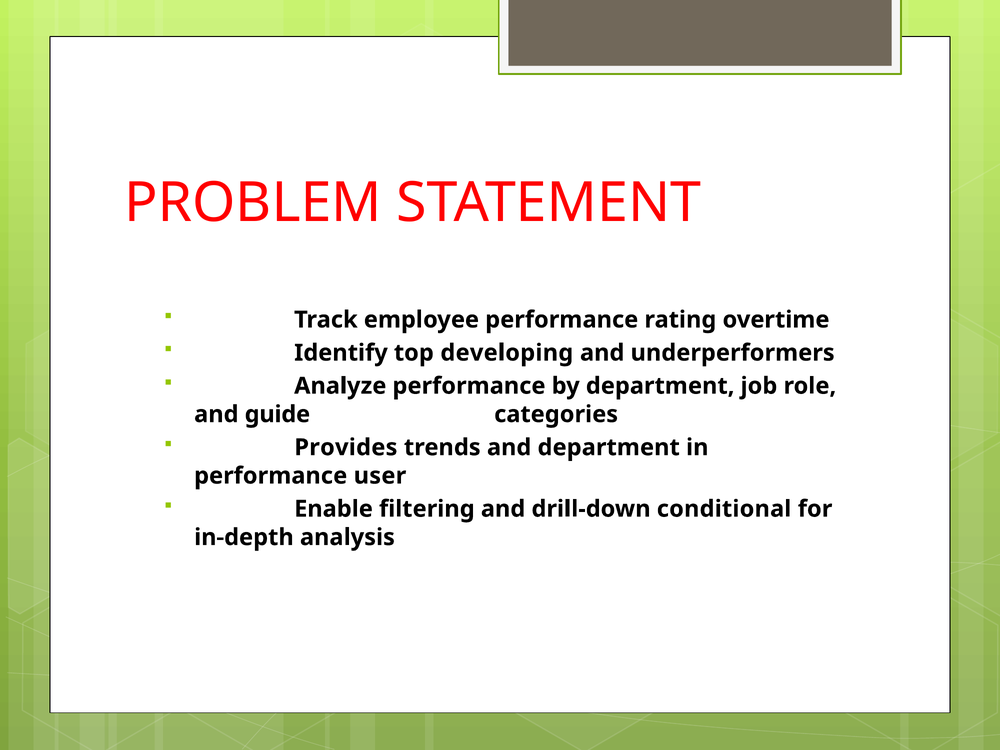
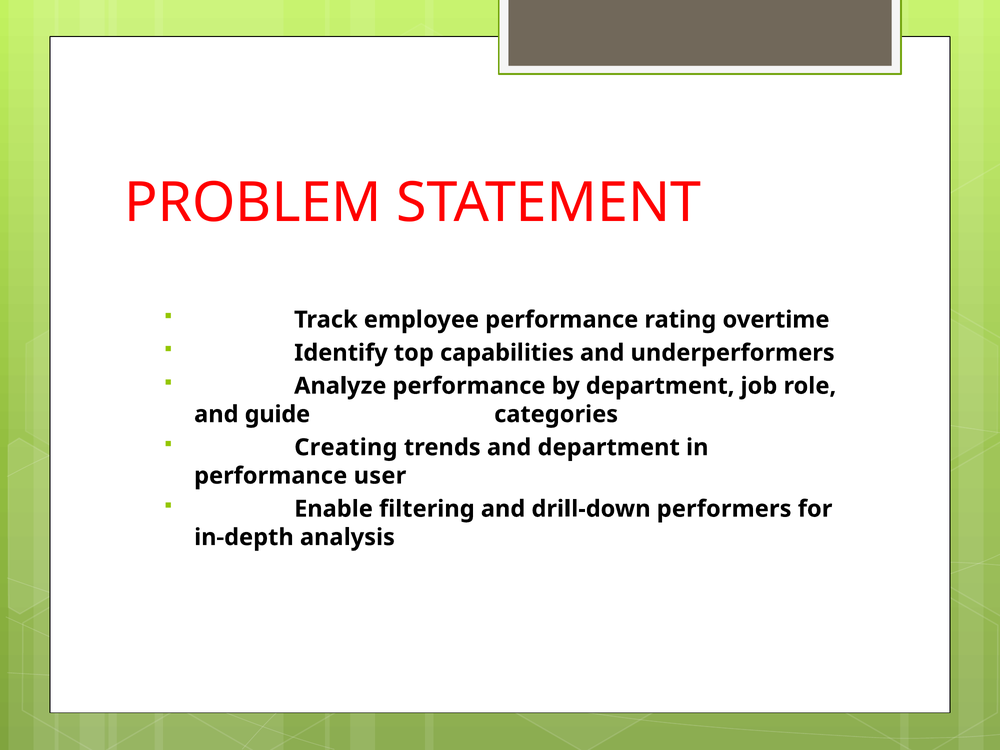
developing: developing -> capabilities (507, 353)
Provides: Provides -> Creating (346, 447)
conditional: conditional -> performers (724, 509)
